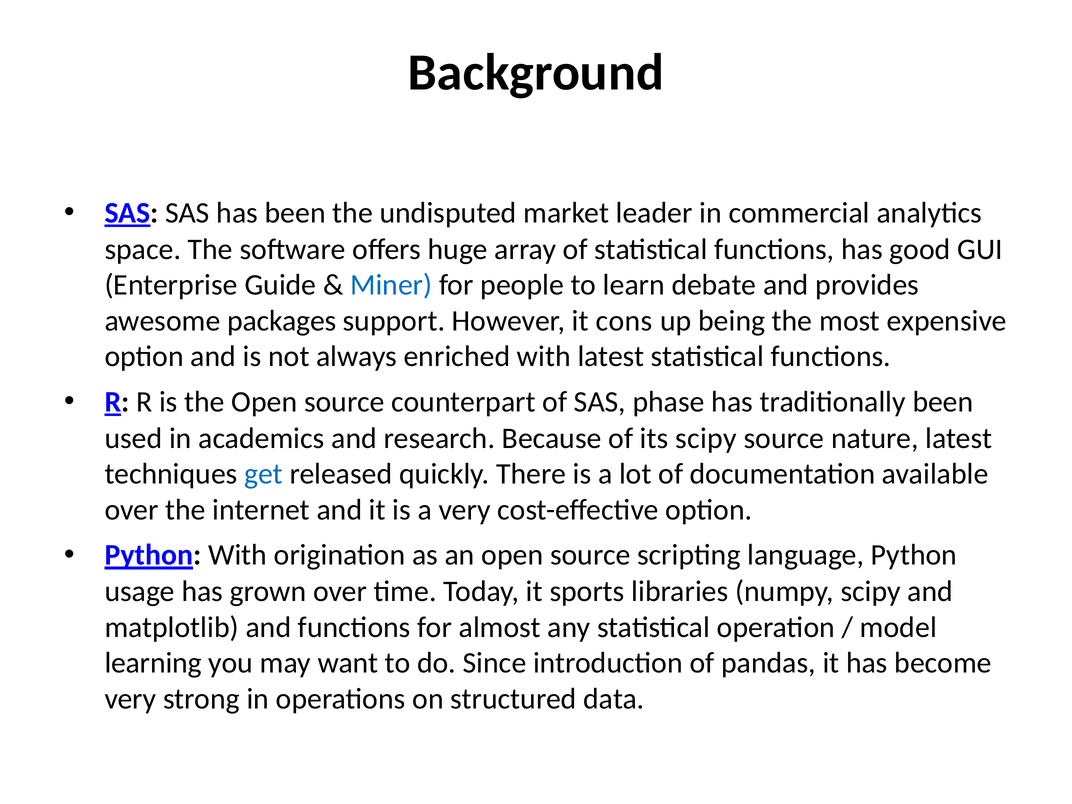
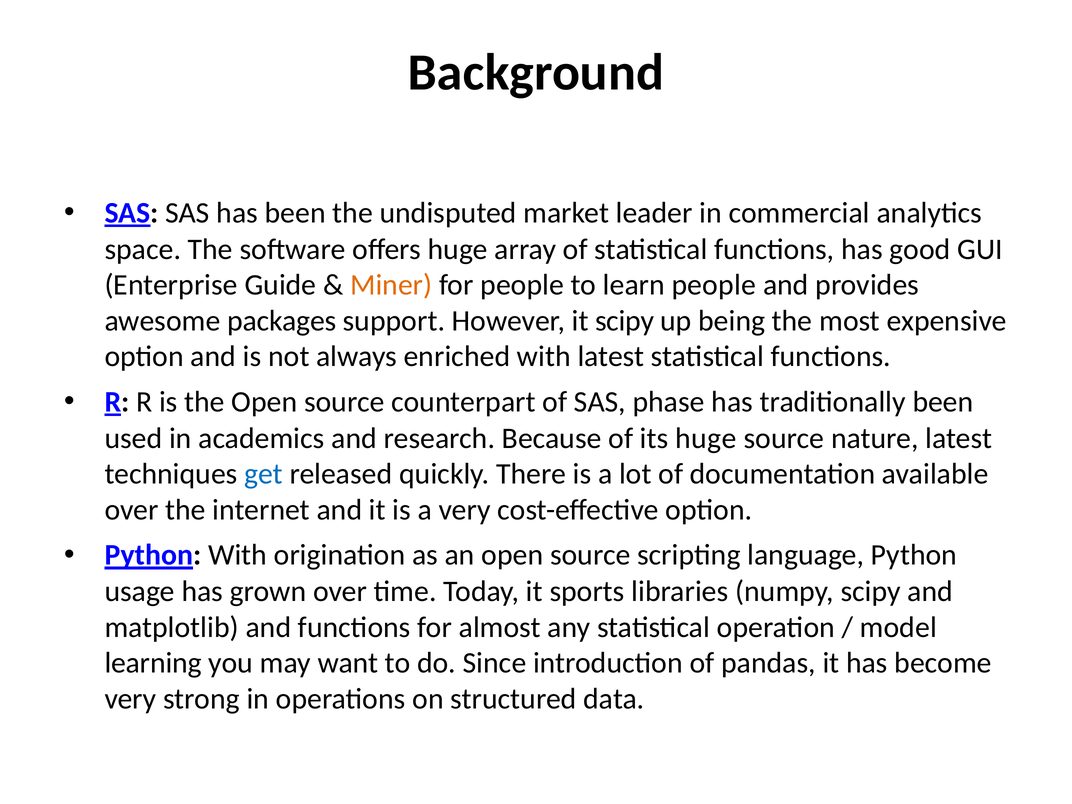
Miner colour: blue -> orange (391, 285)
learn debate: debate -> people (714, 285)
it cons: cons -> scipy (624, 321)
its scipy: scipy -> huge (706, 438)
